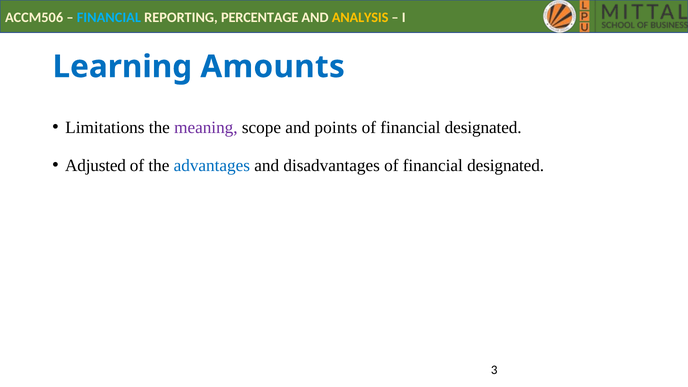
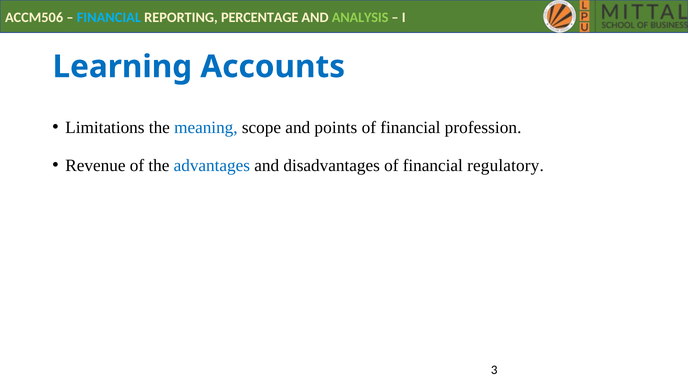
ANALYSIS colour: yellow -> light green (360, 17)
Amounts: Amounts -> Accounts (273, 67)
meaning colour: purple -> blue (206, 127)
designated: designated -> profession (483, 127)
Adjusted: Adjusted -> Revenue (95, 166)
disadvantages of financial designated: designated -> regulatory (505, 166)
